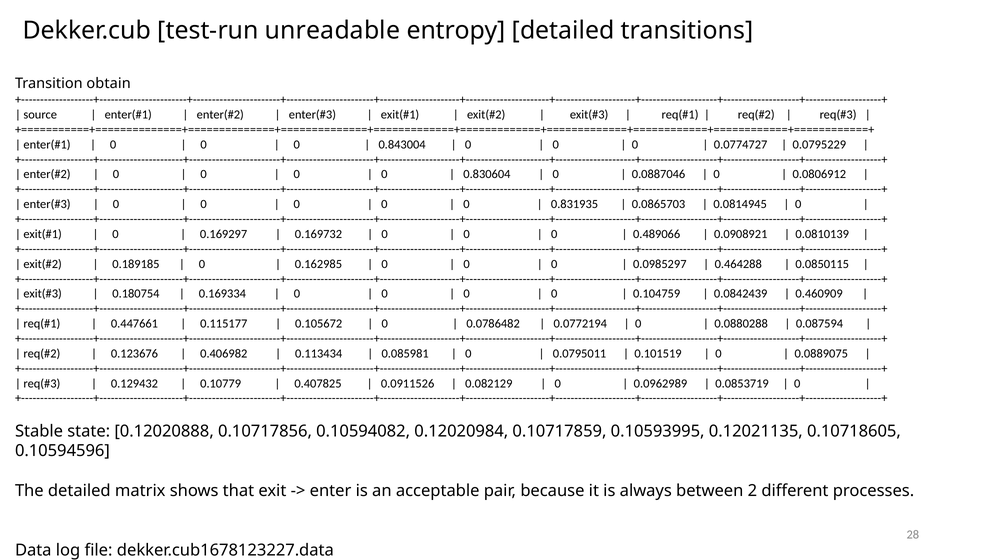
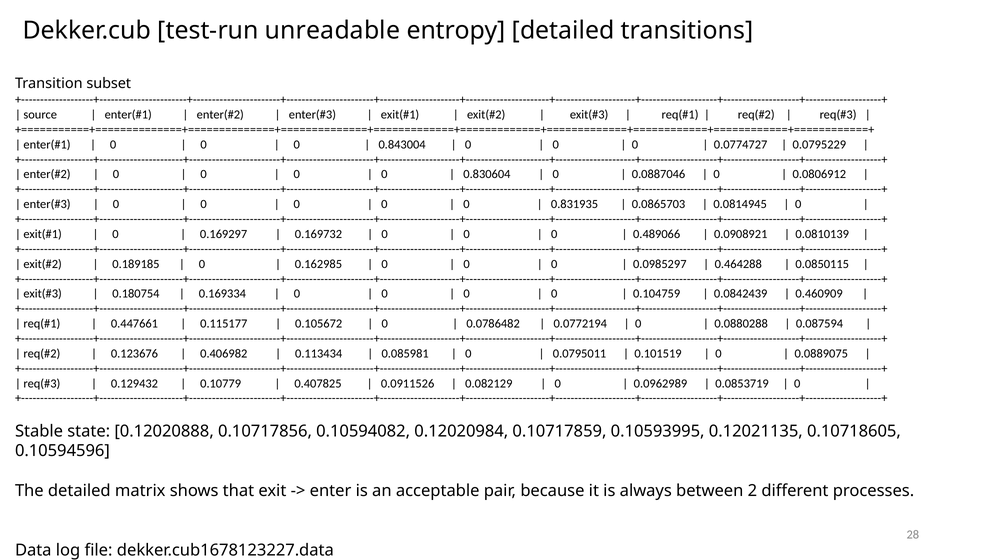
obtain: obtain -> subset (109, 84)
